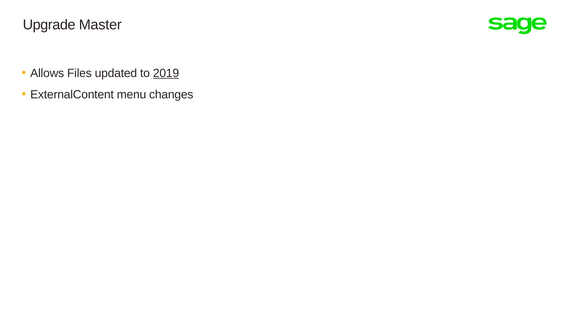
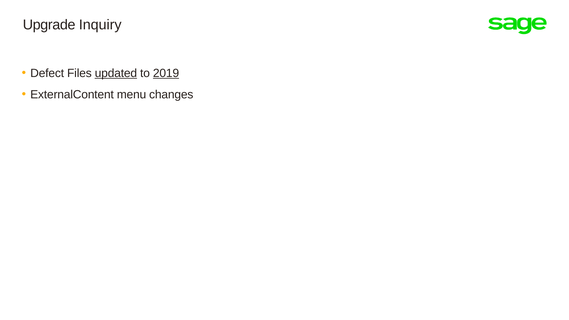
Master: Master -> Inquiry (100, 25)
Allows: Allows -> Defect (47, 73)
updated underline: none -> present (116, 73)
